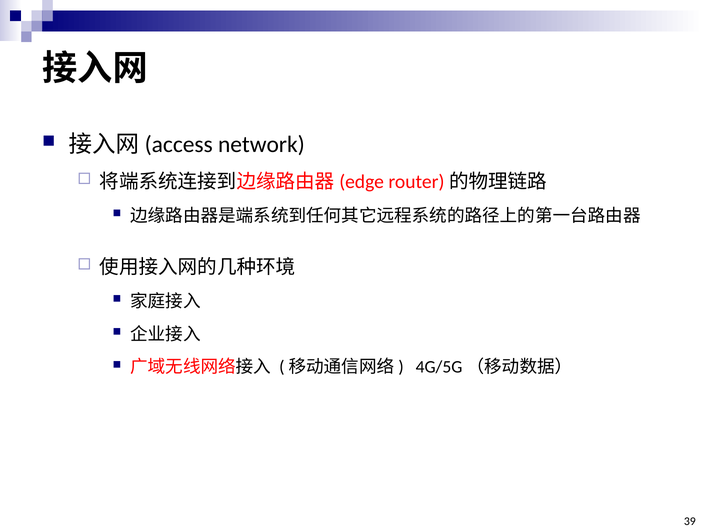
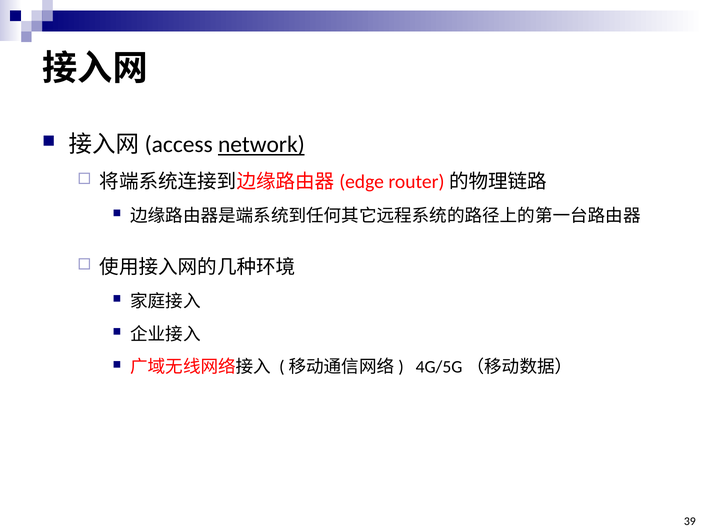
network underline: none -> present (261, 145)
